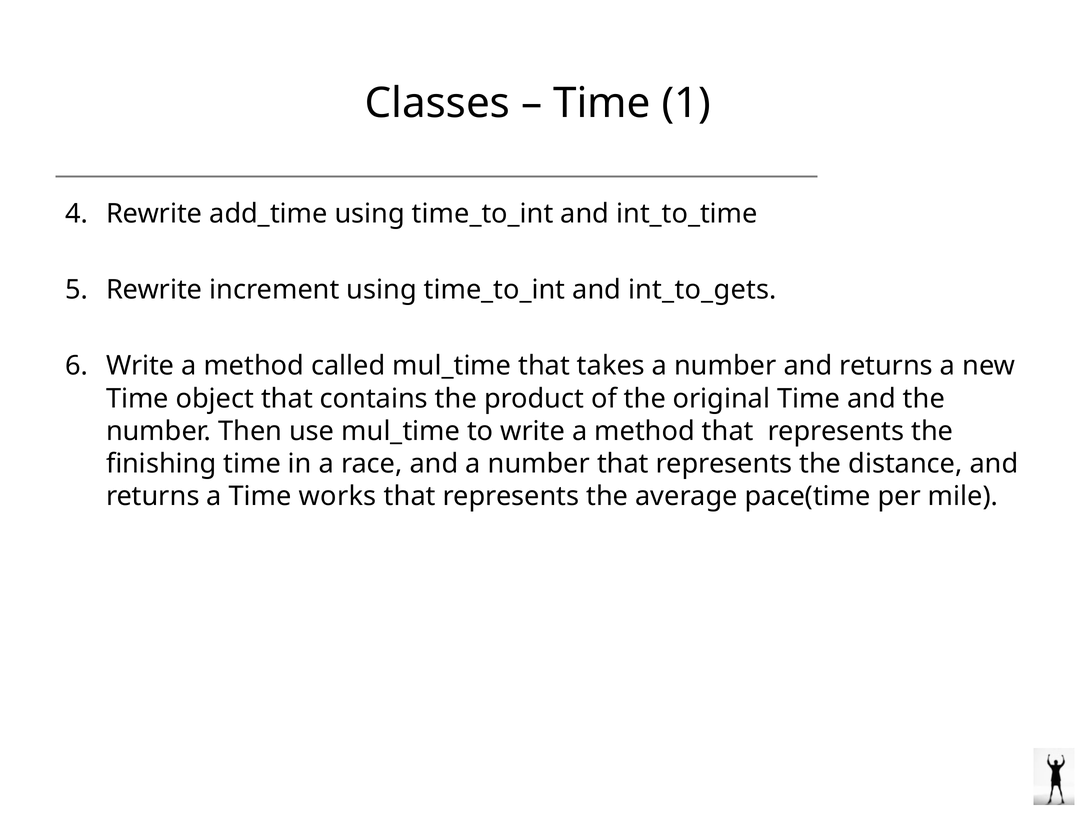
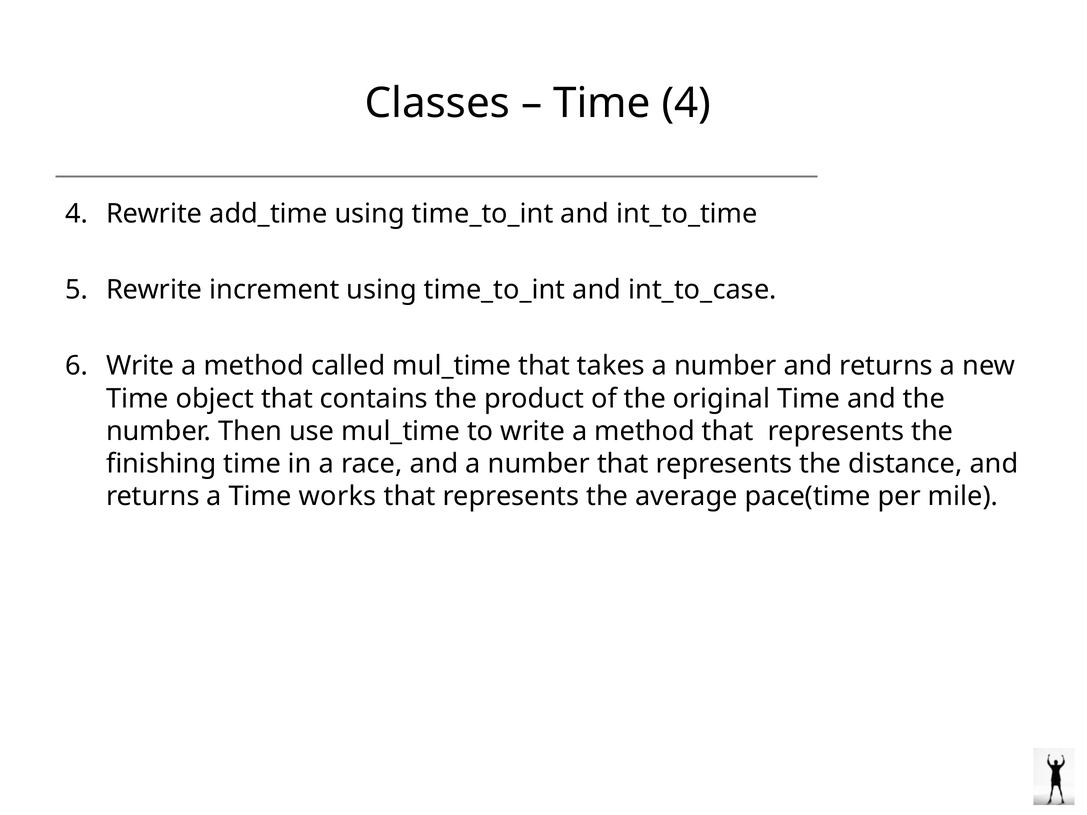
Time 1: 1 -> 4 (686, 104)
int_to_gets: int_to_gets -> int_to_case (702, 290)
